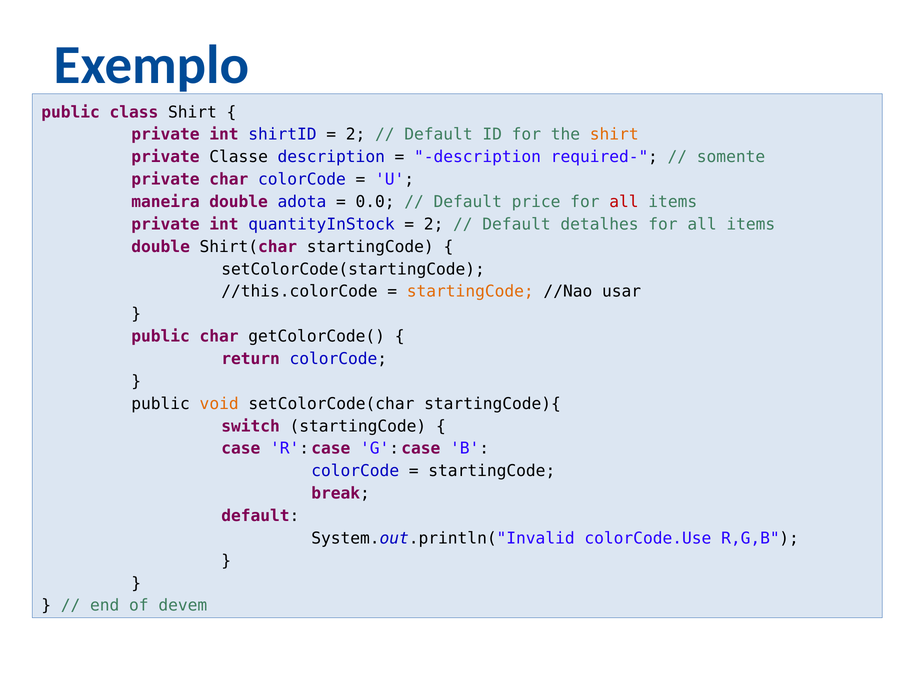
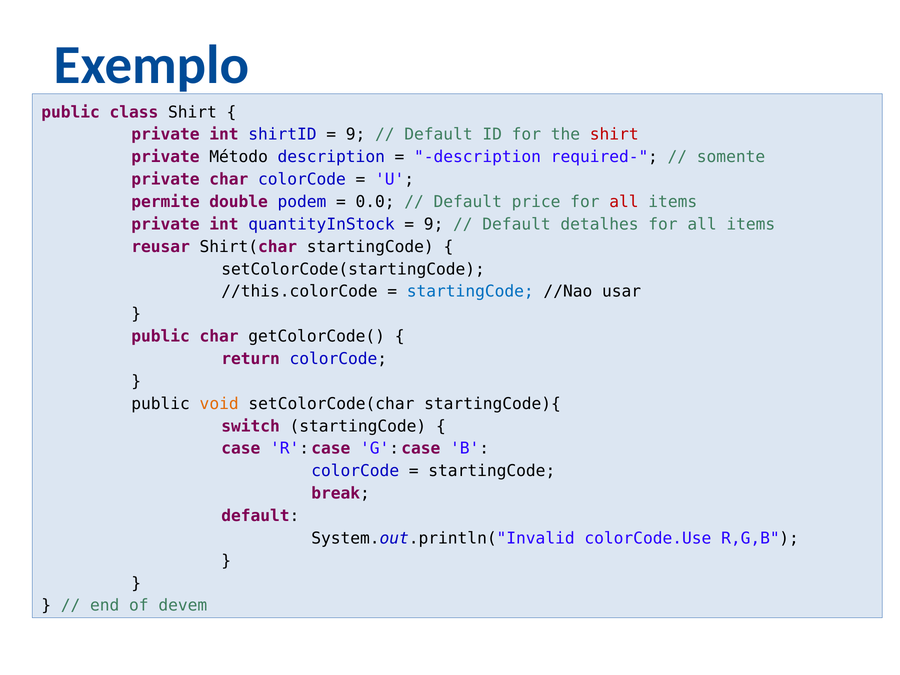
2: 2 -> 9 (356, 135)
shirt colour: orange -> red (614, 135)
Classe: Classe -> Método (239, 157)
maneira: maneira -> permite (165, 202)
adota: adota -> podem (302, 202)
2: 2 -> 9 (434, 224)
double: double -> reusar (161, 247)
startingCode colour: orange -> blue (470, 292)
